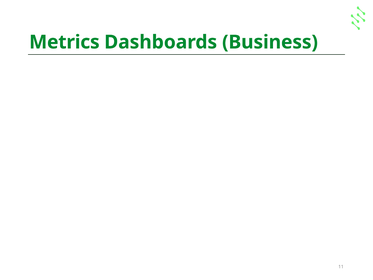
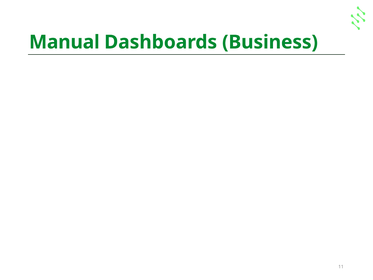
Metrics: Metrics -> Manual (64, 42)
